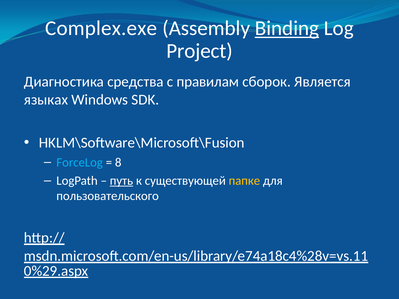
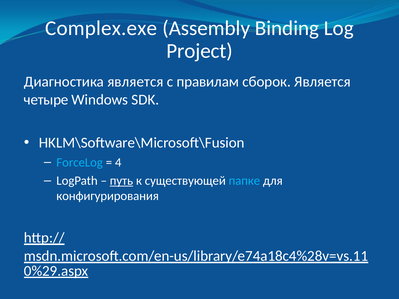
Binding underline: present -> none (287, 28)
Диагностика средства: средства -> является (135, 82)
языках: языках -> четыре (46, 100)
8: 8 -> 4 (118, 162)
папке colour: yellow -> light blue (244, 181)
пользовательского: пользовательского -> конфигурирования (108, 196)
